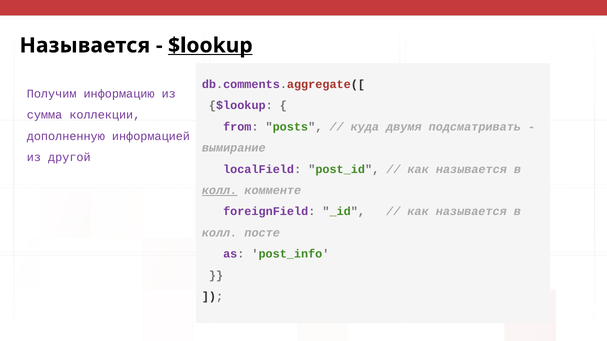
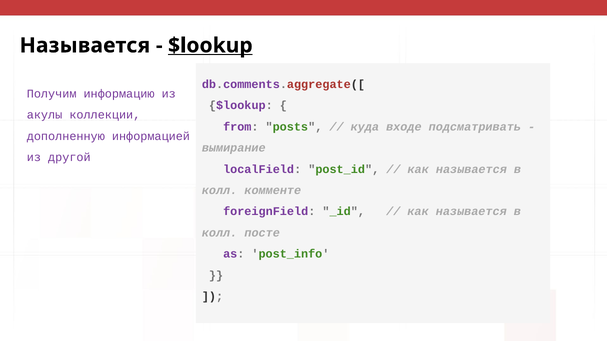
сумма: сумма -> акулы (45, 115)
двумя: двумя -> входе (404, 127)
колл underline: present -> none (220, 191)
